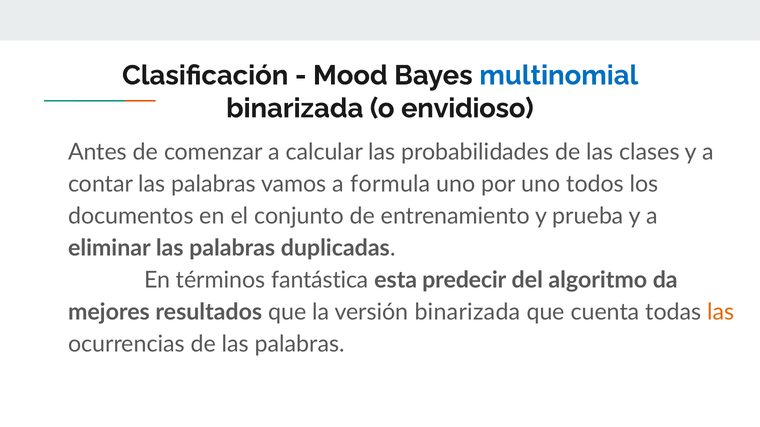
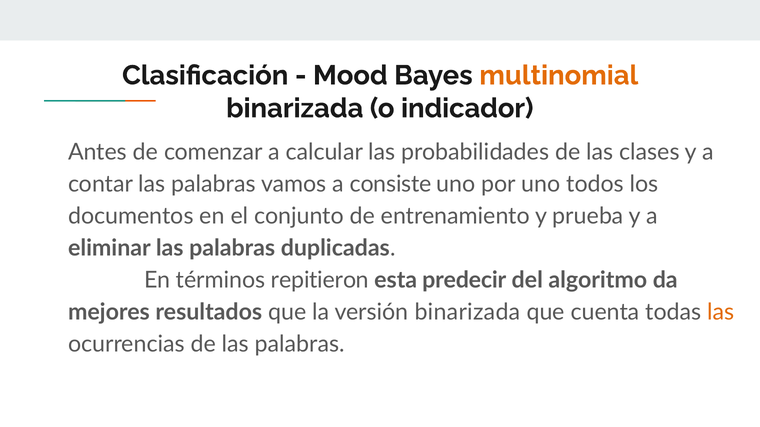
multinomial colour: blue -> orange (559, 75)
envidioso: envidioso -> indicador (467, 108)
formula: formula -> consiste (391, 185)
fantástica: fantástica -> repitieron (320, 281)
